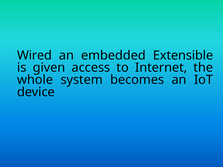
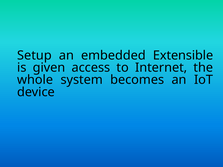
Wired: Wired -> Setup (34, 56)
